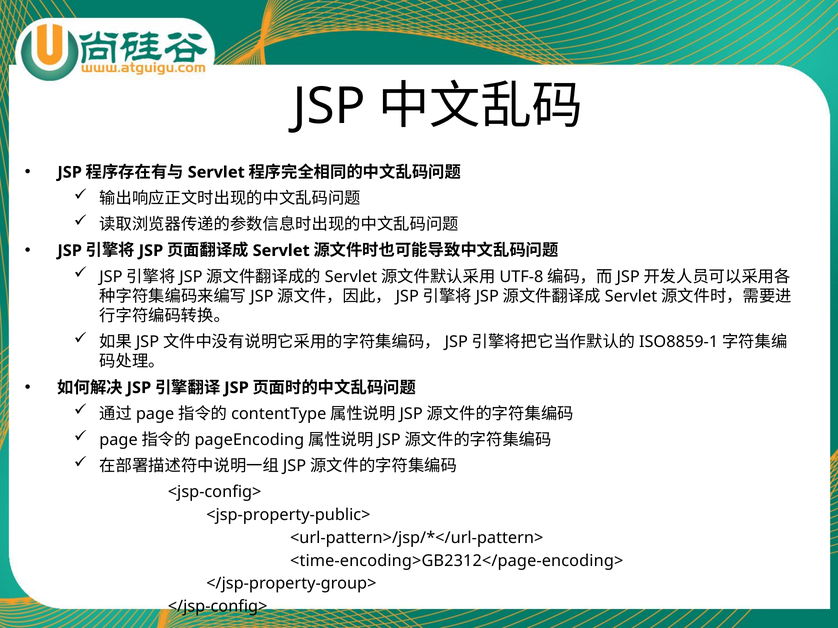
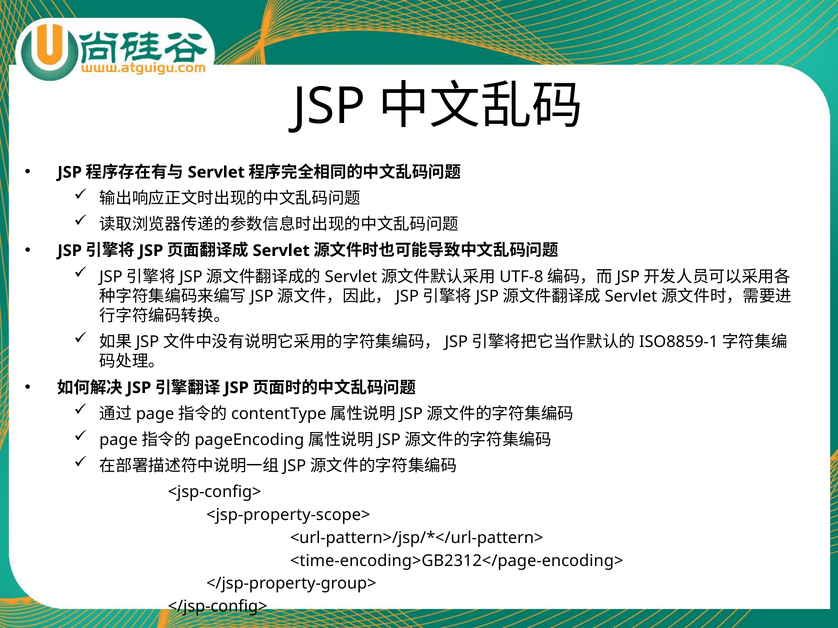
<jsp-property-public>: <jsp-property-public> -> <jsp-property-scope> (288, 515)
